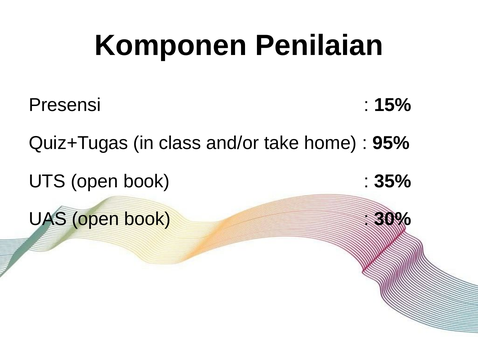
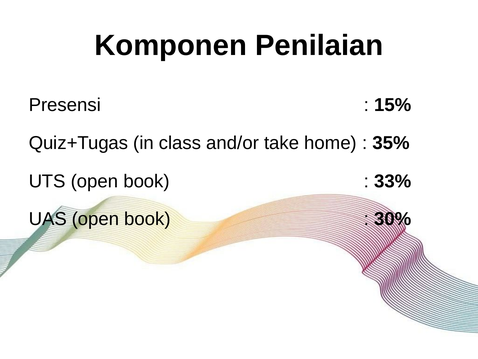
95%: 95% -> 35% (391, 143)
35%: 35% -> 33% (393, 181)
